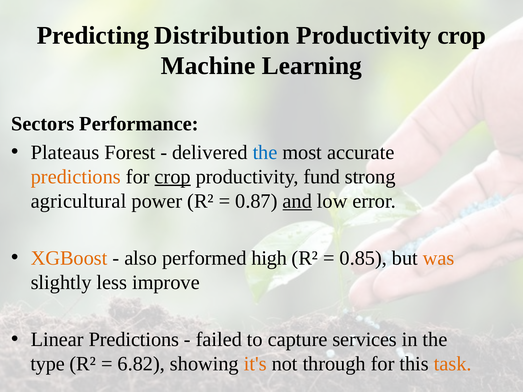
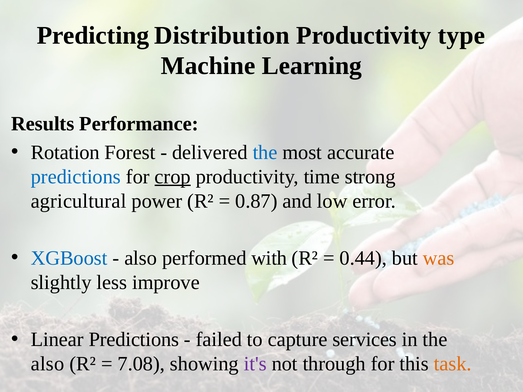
Productivity crop: crop -> type (462, 35)
Sectors: Sectors -> Results (43, 124)
Plateaus: Plateaus -> Rotation (65, 152)
predictions colour: orange -> blue (76, 177)
fund: fund -> time (322, 177)
and underline: present -> none (297, 201)
XGBoost colour: orange -> blue (69, 258)
high: high -> with (269, 258)
0.85: 0.85 -> 0.44 (363, 258)
type: type -> also (48, 364)
6.82: 6.82 -> 7.08 (141, 364)
it's colour: orange -> purple (255, 364)
